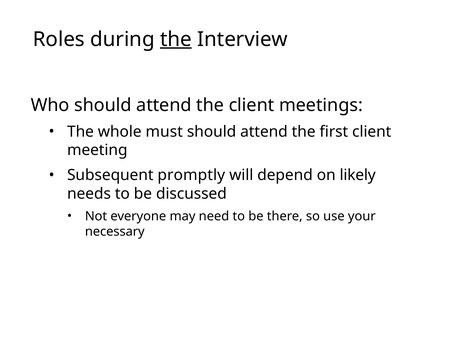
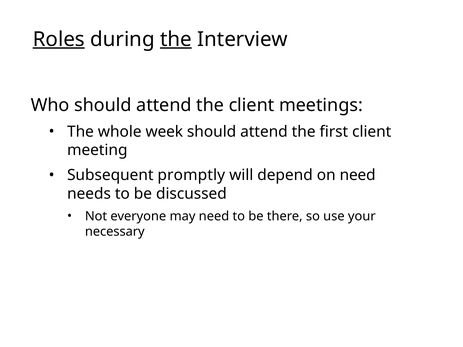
Roles underline: none -> present (59, 39)
must: must -> week (164, 132)
on likely: likely -> need (358, 175)
